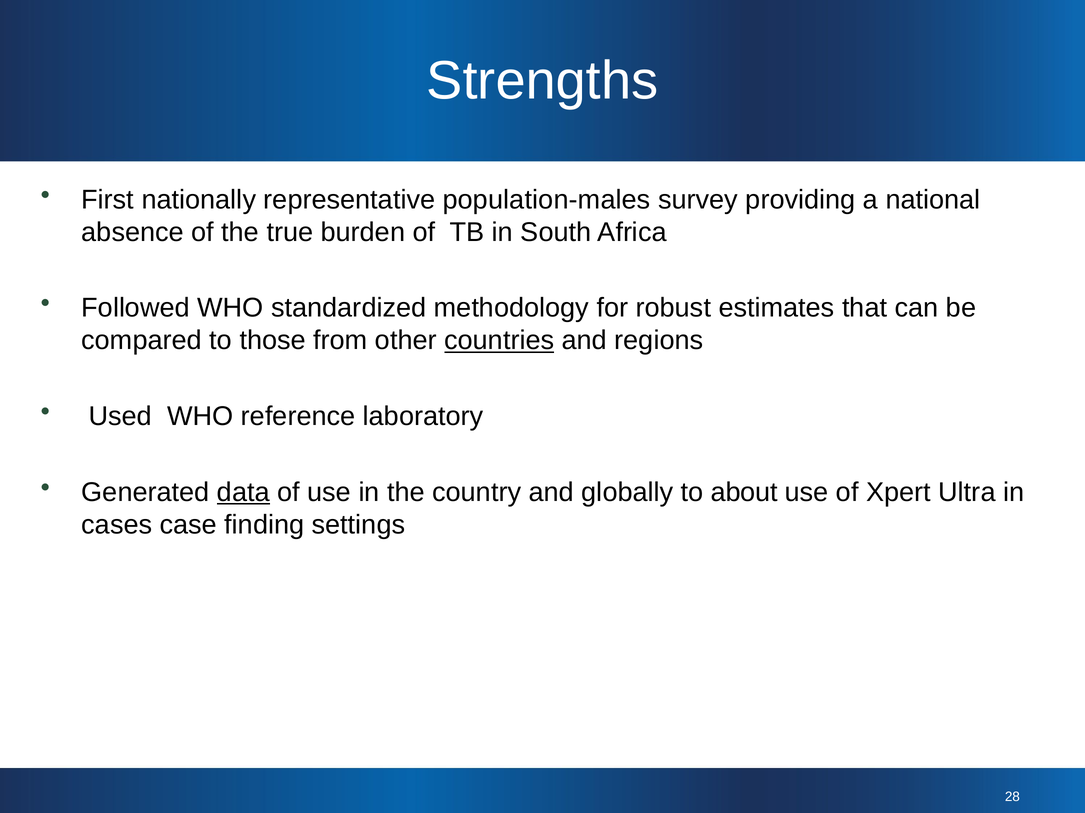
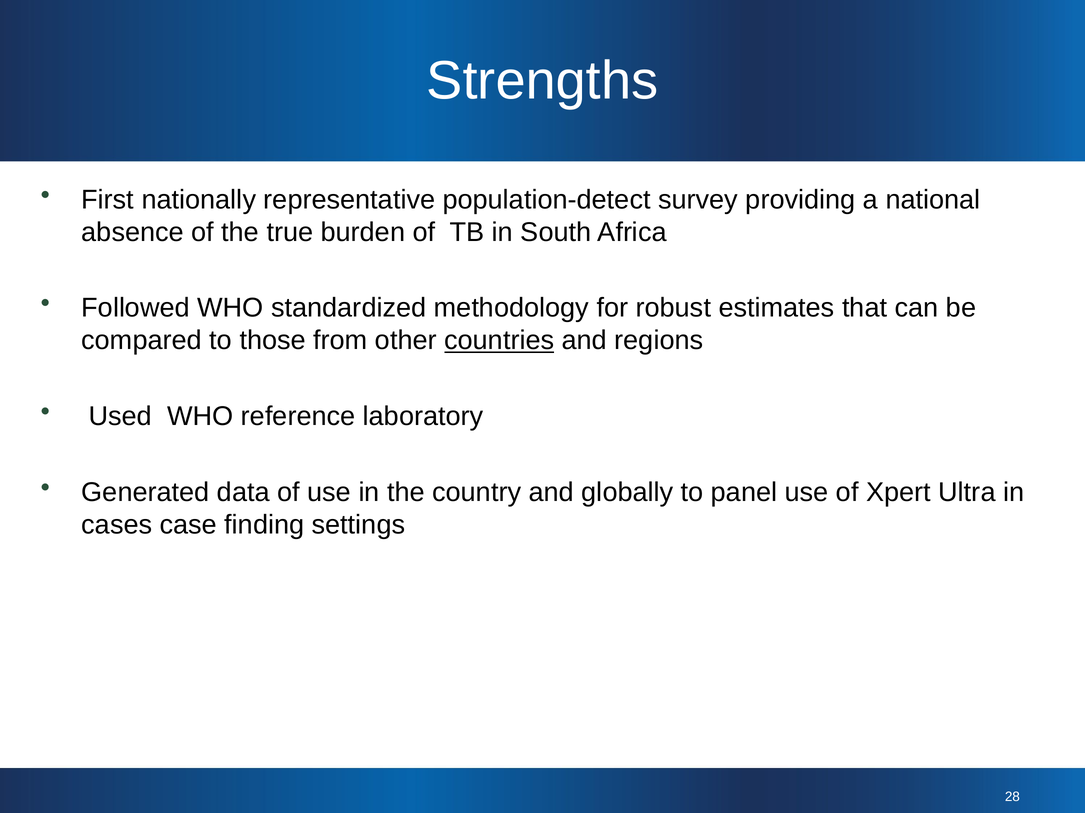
population-males: population-males -> population-detect (547, 200)
data underline: present -> none (243, 493)
about: about -> panel (744, 493)
